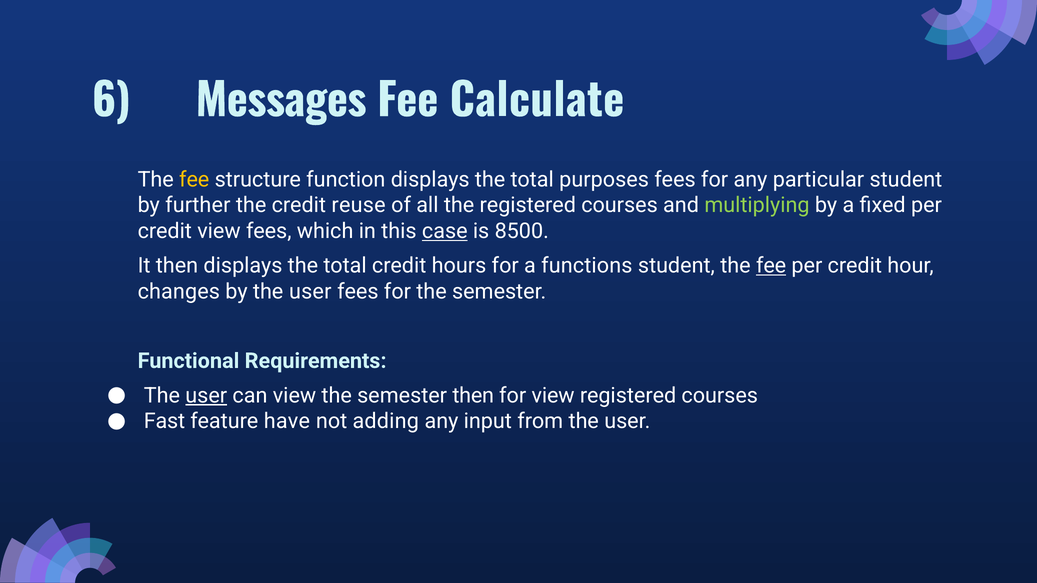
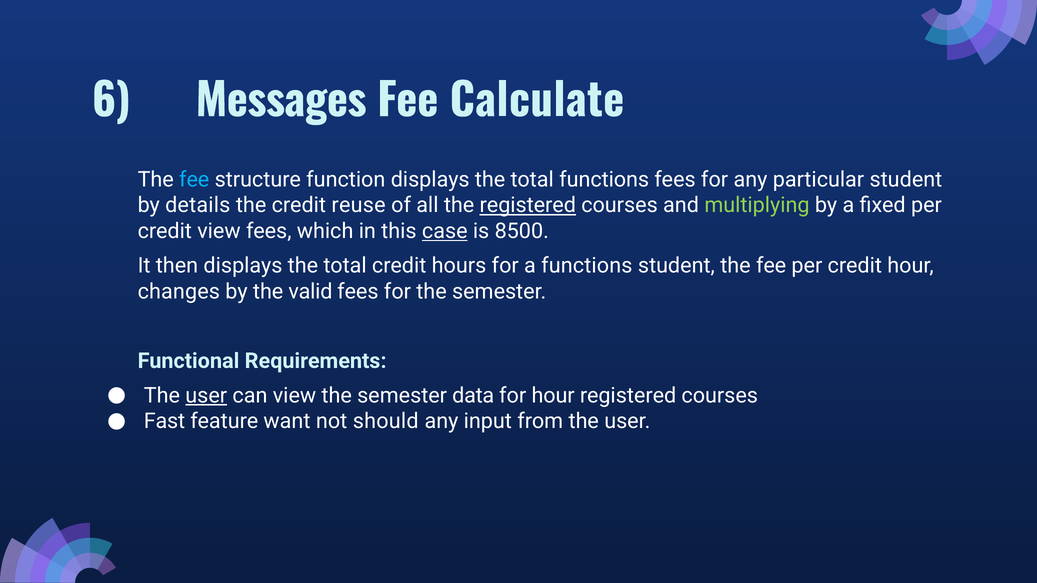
fee colour: yellow -> light blue (194, 180)
total purposes: purposes -> functions (604, 180)
further: further -> details (198, 205)
registered underline: none -> present (528, 205)
fee underline: present -> none (771, 266)
by the user: user -> valid (310, 292)
semester then: then -> data (473, 396)
for view: view -> hour (553, 396)
have: have -> want (287, 422)
adding: adding -> should (386, 422)
